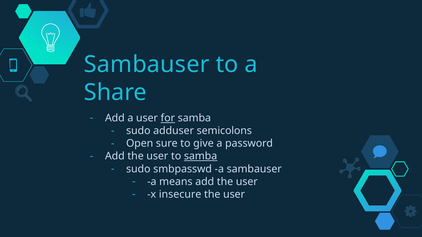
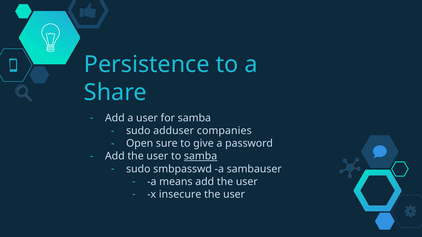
Sambauser: Sambauser -> Persistence (147, 64)
for underline: present -> none (168, 118)
semicolons: semicolons -> companies (224, 131)
